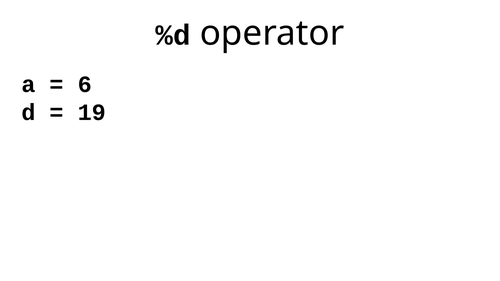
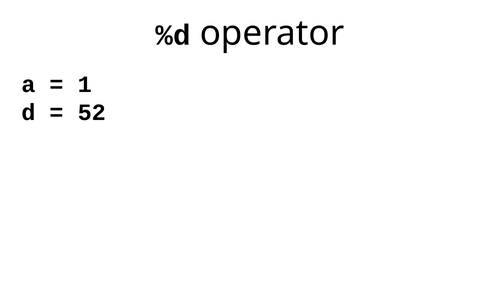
6: 6 -> 1 (85, 84)
19: 19 -> 52 (92, 113)
